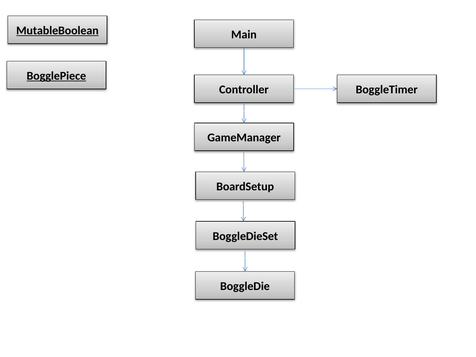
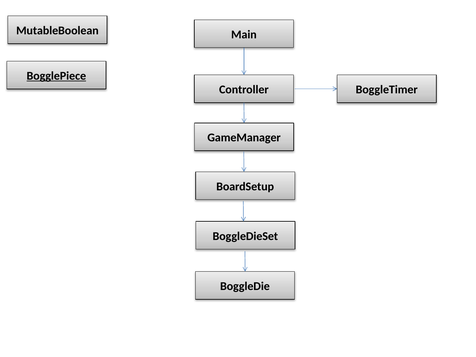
MutableBoolean underline: present -> none (57, 31)
